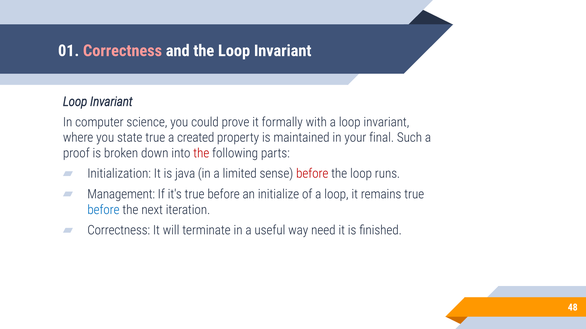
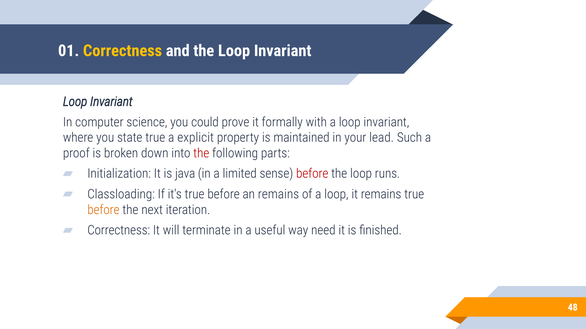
Correctness colour: pink -> yellow (123, 51)
created: created -> explicit (196, 138)
final: final -> lead (382, 138)
Management: Management -> Classloading (121, 195)
an initialize: initialize -> remains (278, 195)
before colour: blue -> orange (103, 210)
